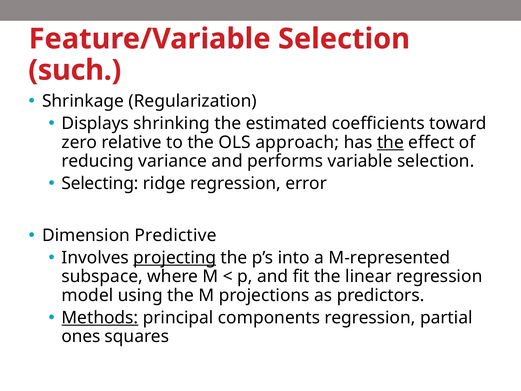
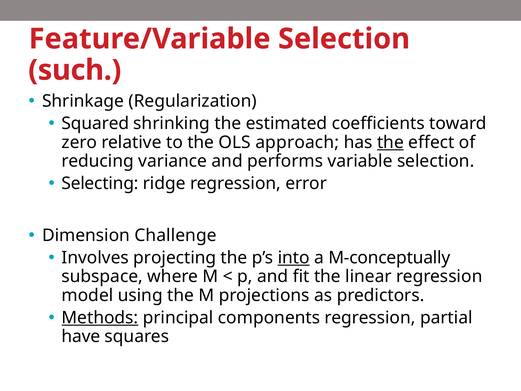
Displays: Displays -> Squared (95, 123)
Predictive: Predictive -> Challenge (176, 235)
projecting underline: present -> none (175, 258)
into underline: none -> present (294, 258)
M-represented: M-represented -> M-conceptually (389, 258)
ones: ones -> have (81, 336)
